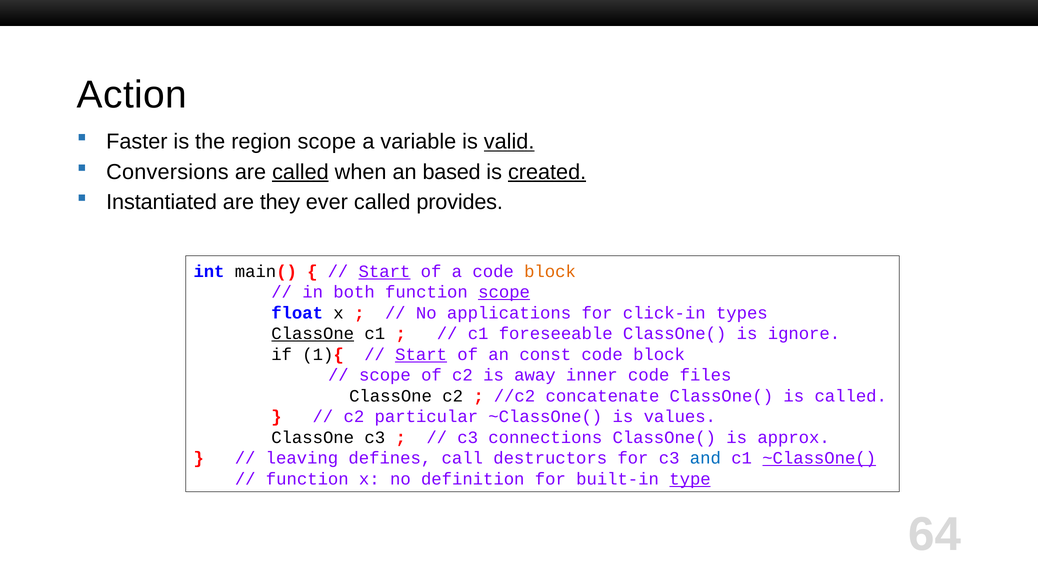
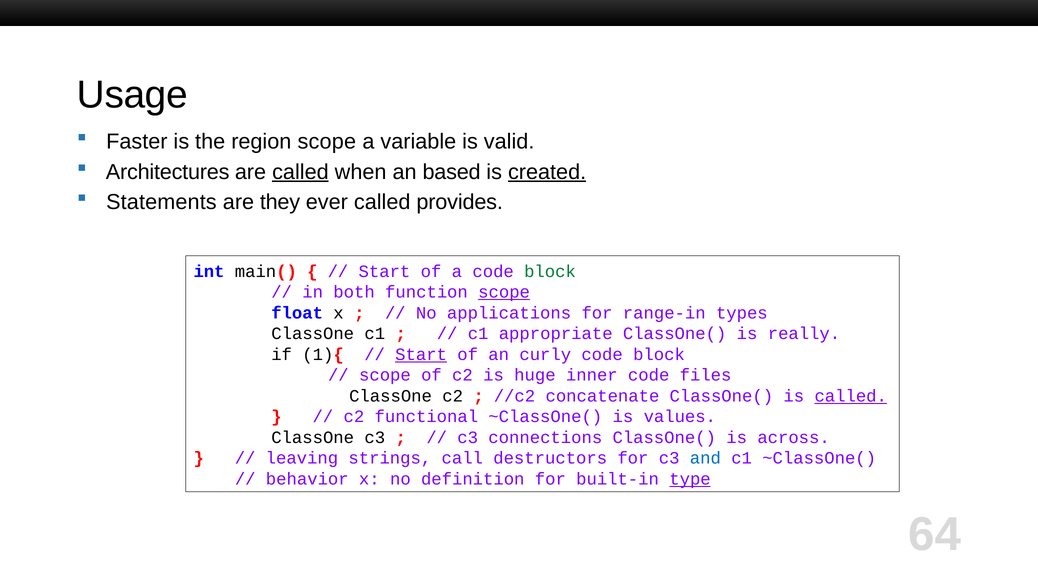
Action: Action -> Usage (132, 95)
valid underline: present -> none (509, 142)
Conversions: Conversions -> Architectures (168, 172)
Instantiated: Instantiated -> Statements (161, 202)
Start underline: present -> none (384, 271)
block colour: orange -> green (550, 271)
click-in: click-in -> range-in (664, 313)
ClassOne underline: present -> none (313, 334)
foreseeable: foreseeable -> appropriate (556, 334)
ignore: ignore -> really (804, 334)
const: const -> curly (545, 354)
away: away -> huge (535, 375)
called underline: none -> present (851, 396)
particular: particular -> functional (426, 417)
approx: approx -> across (794, 437)
defines: defines -> strings (390, 458)
~ClassOne( underline: present -> none (819, 458)
function: function -> behavior (307, 479)
